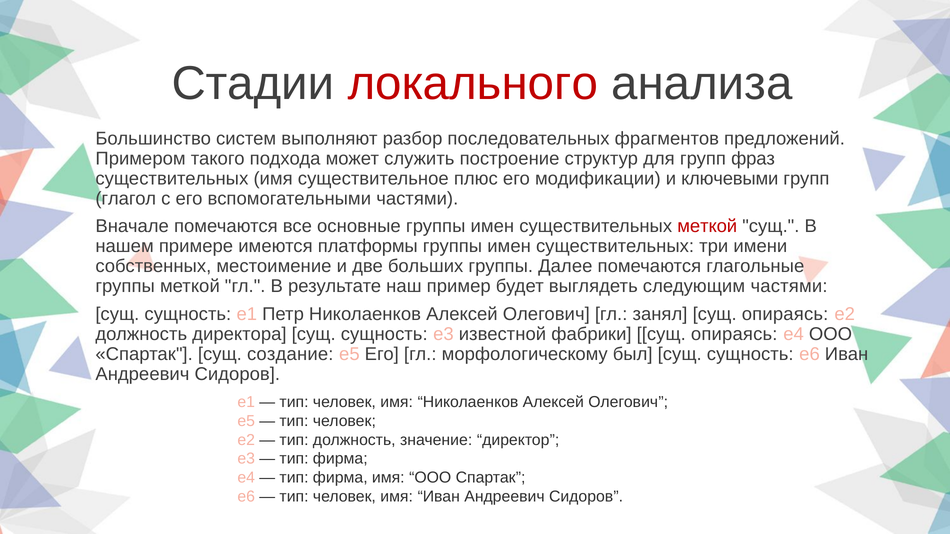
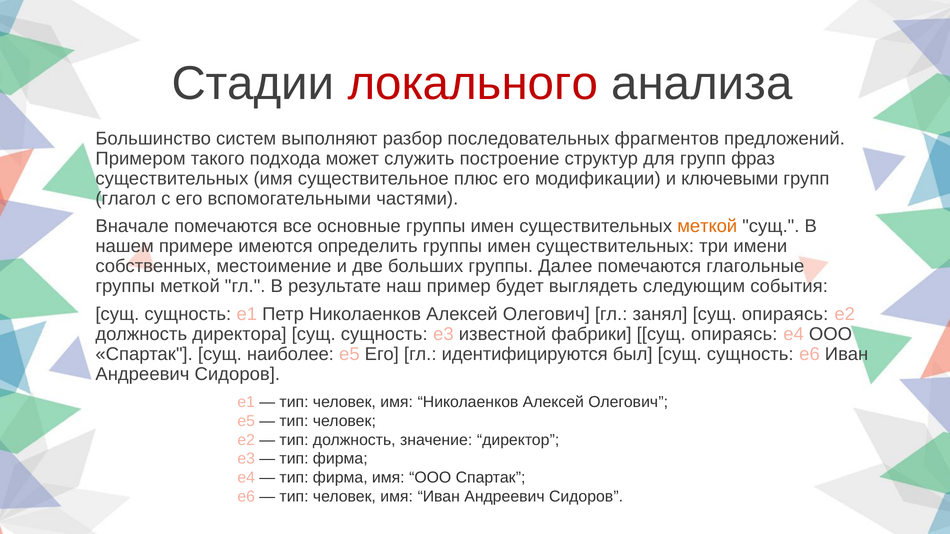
меткой colour: red -> orange (707, 227)
платформы: платформы -> определить (368, 247)
следующим частями: частями -> события (789, 286)
создание: создание -> наиболее (290, 354)
морфологическому: морфологическому -> идентифицируются (525, 354)
